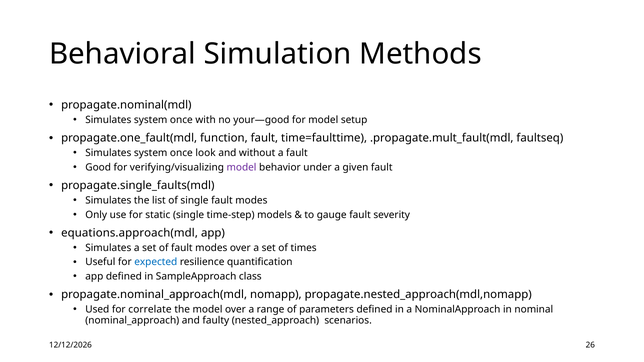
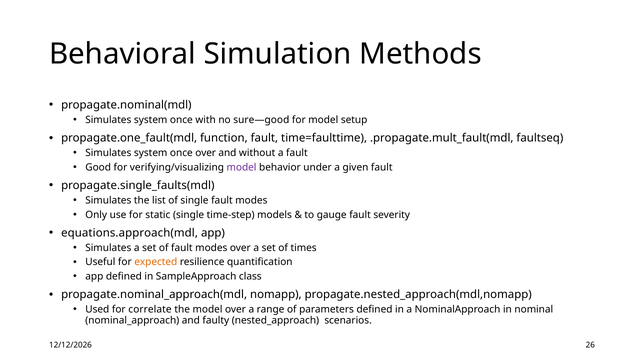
your—good: your—good -> sure—good (261, 120)
once look: look -> over (206, 153)
expected colour: blue -> orange (156, 262)
